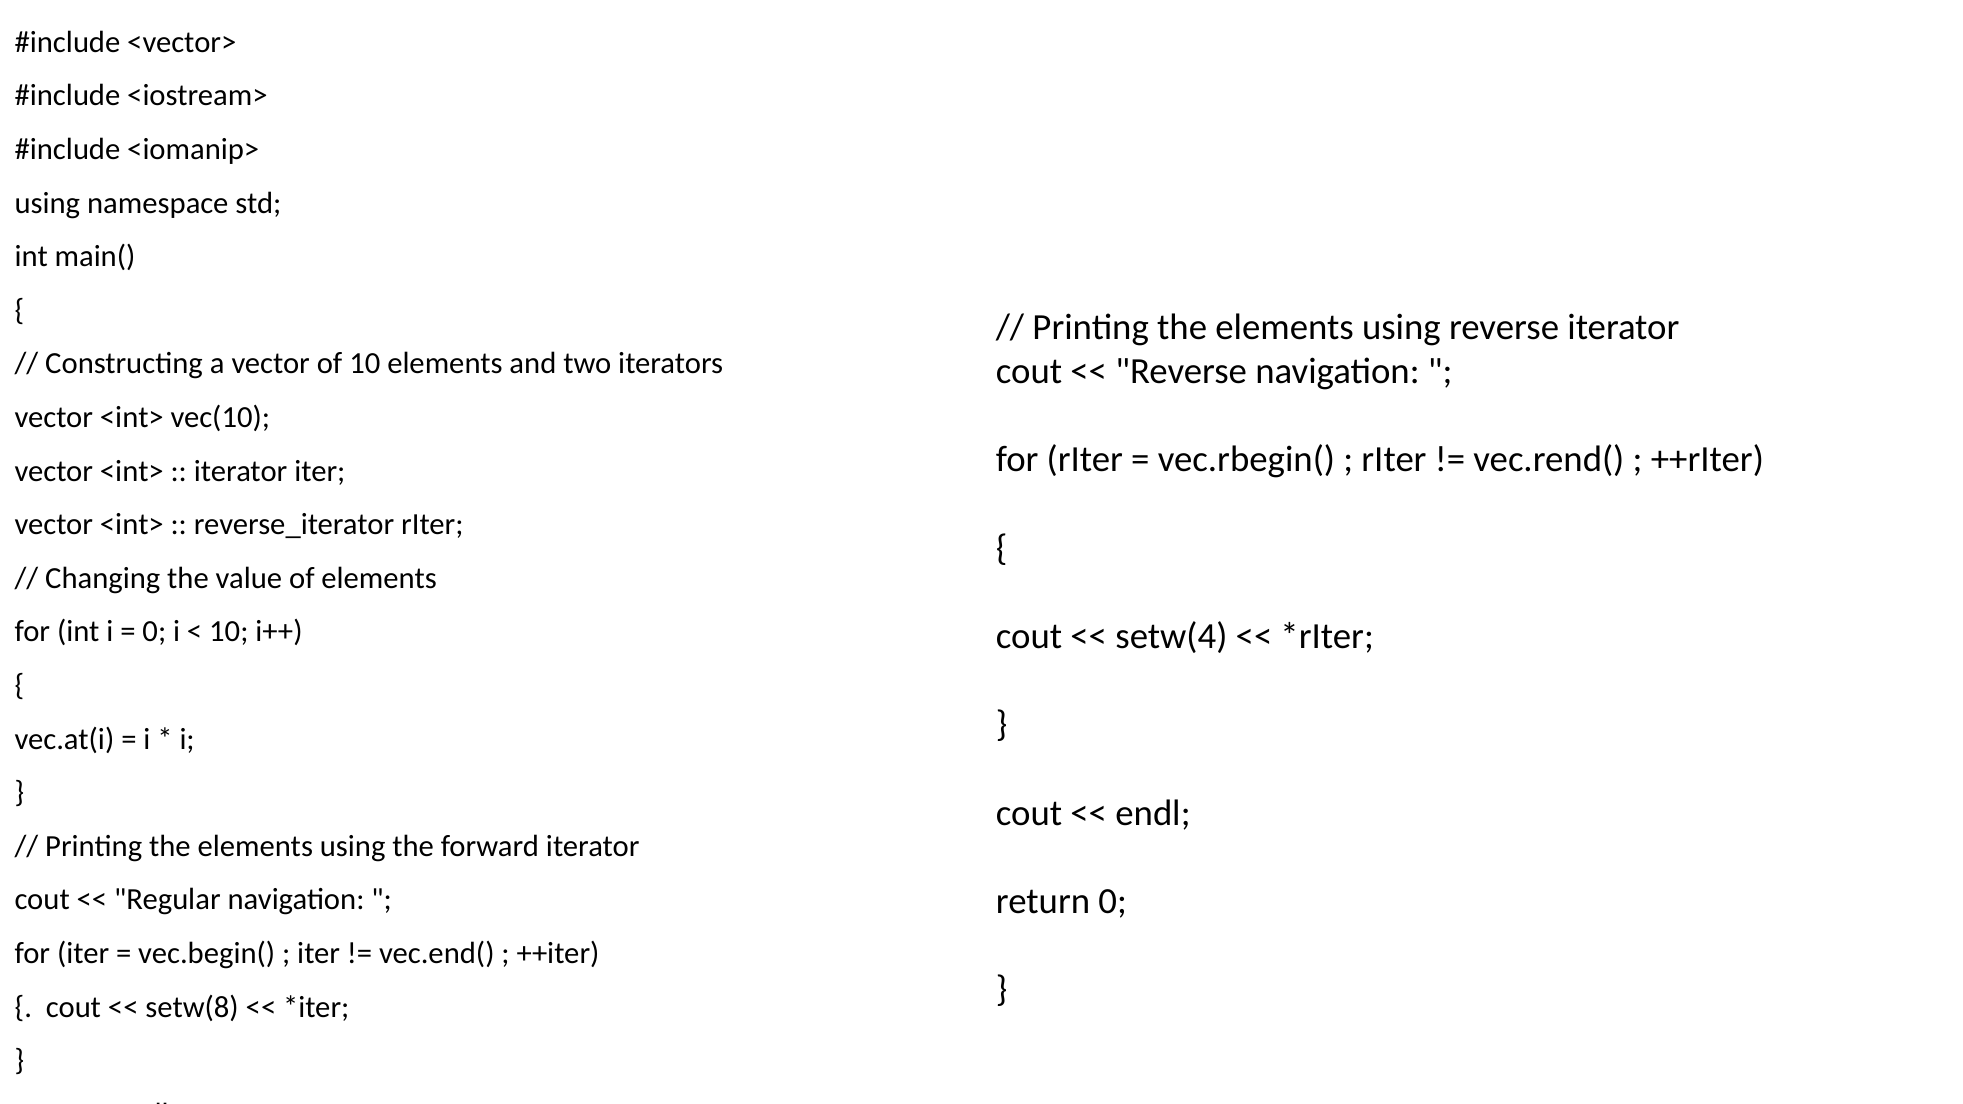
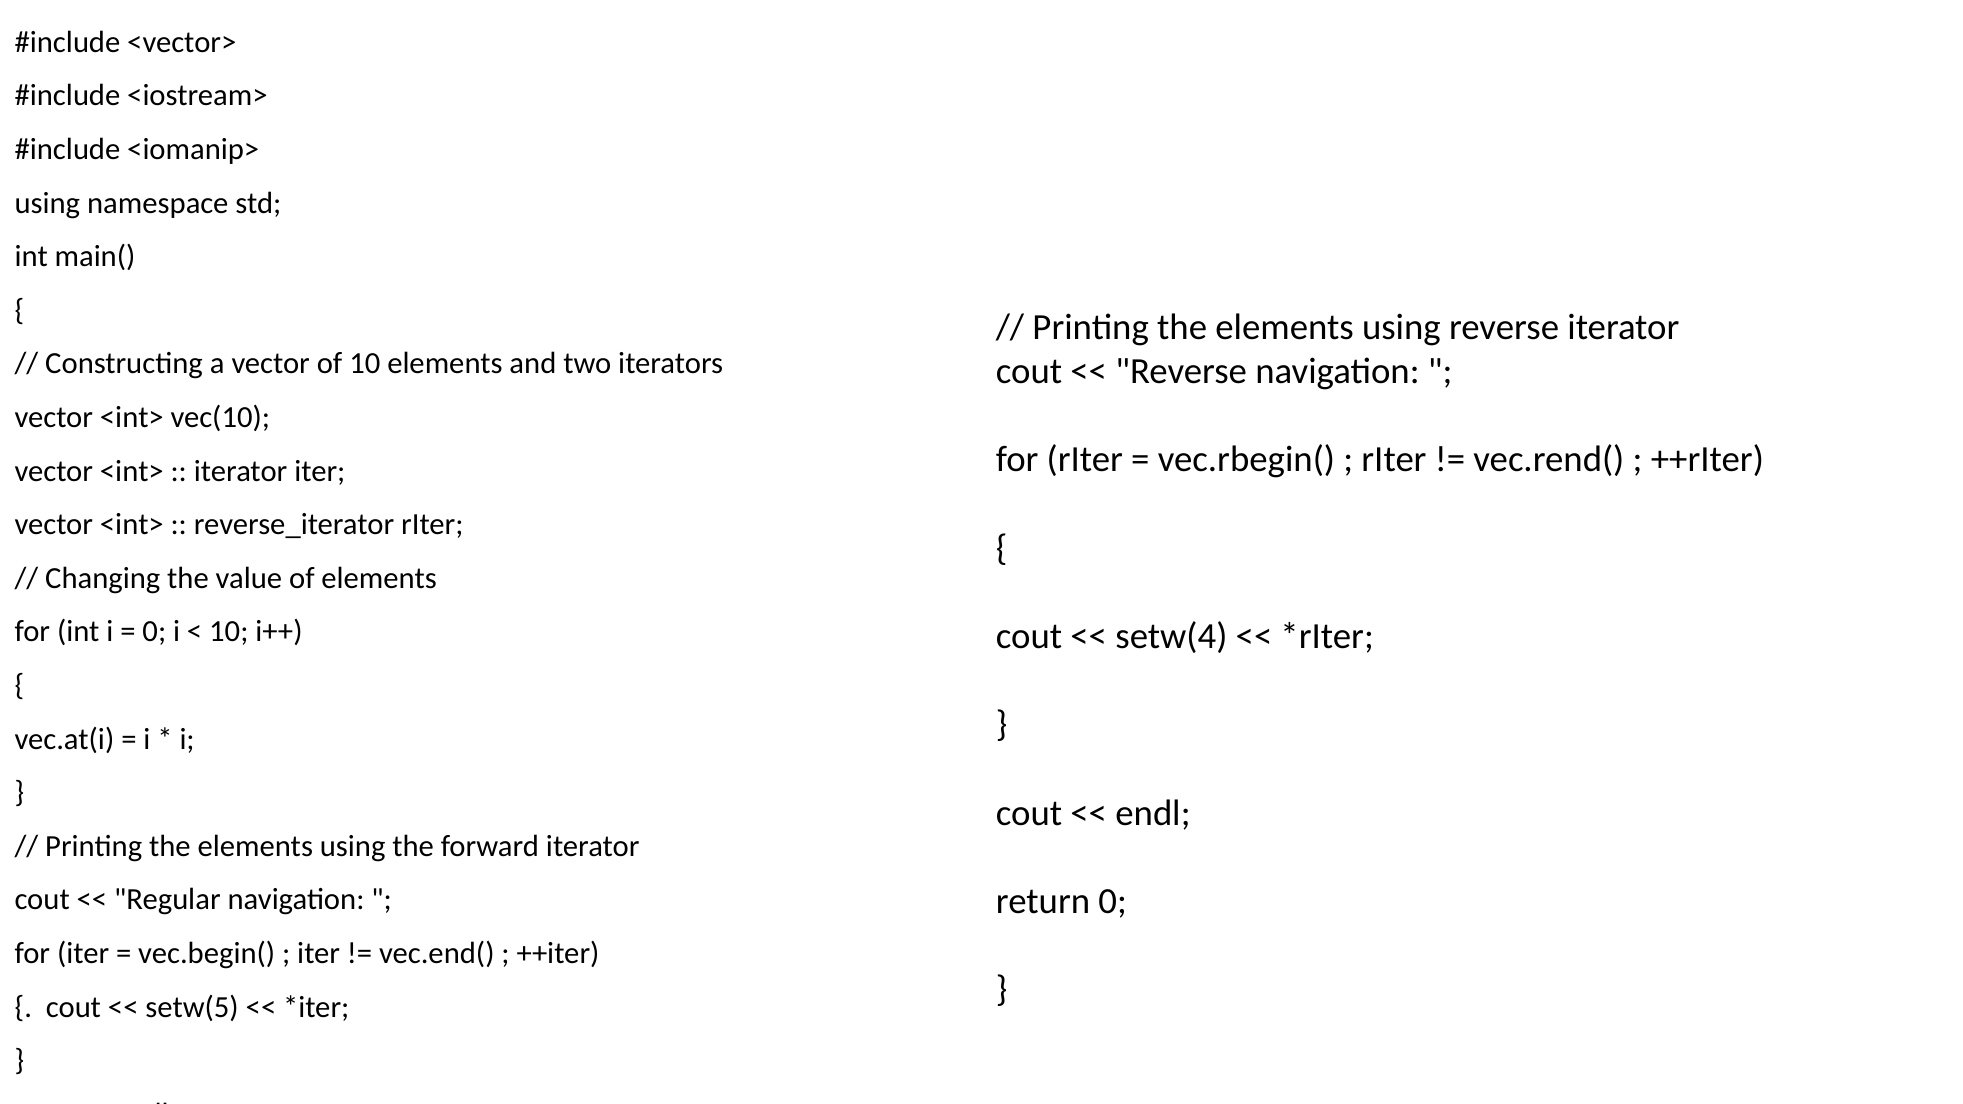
setw(8: setw(8 -> setw(5 (192, 1007)
